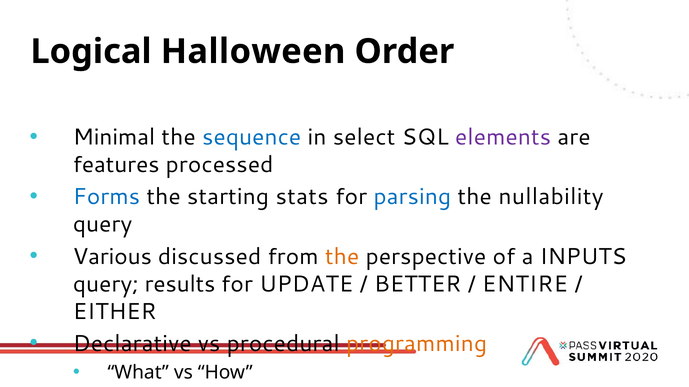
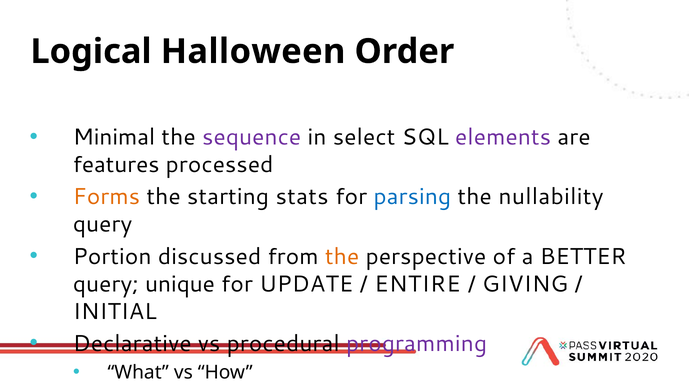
sequence colour: blue -> purple (252, 137)
Forms colour: blue -> orange (106, 197)
Various: Various -> Portion (112, 257)
INPUTS: INPUTS -> BETTER (583, 257)
results: results -> unique (180, 284)
BETTER: BETTER -> ENTIRE (418, 284)
ENTIRE: ENTIRE -> GIVING (525, 284)
EITHER: EITHER -> INITIAL (115, 312)
programming colour: orange -> purple (417, 344)
